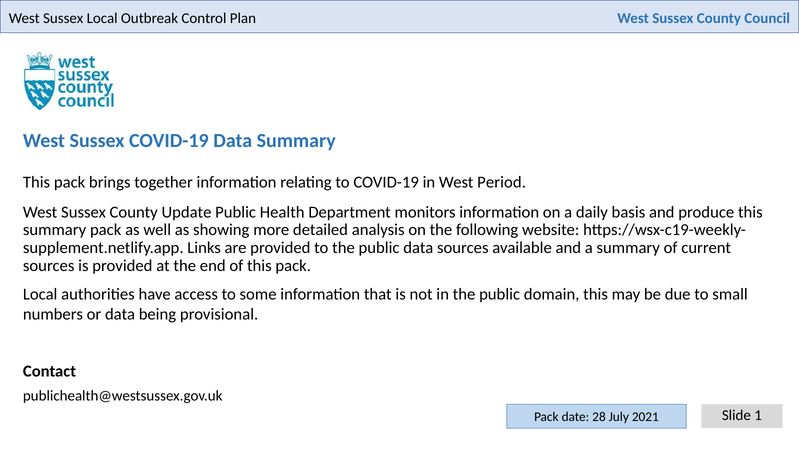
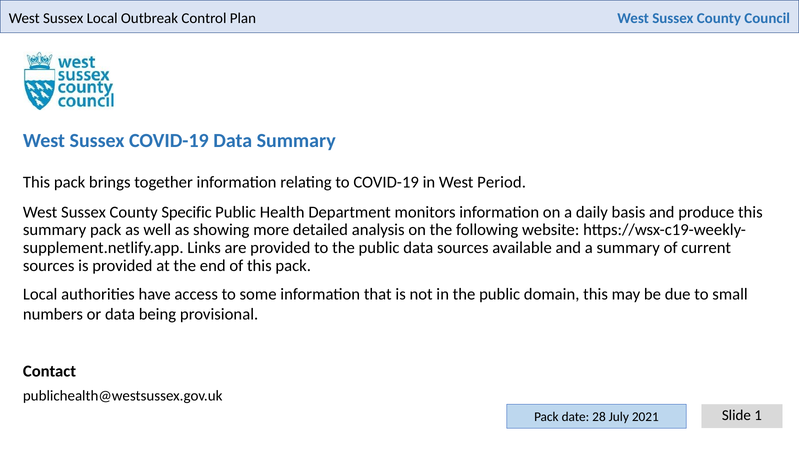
Update: Update -> Specific (187, 212)
